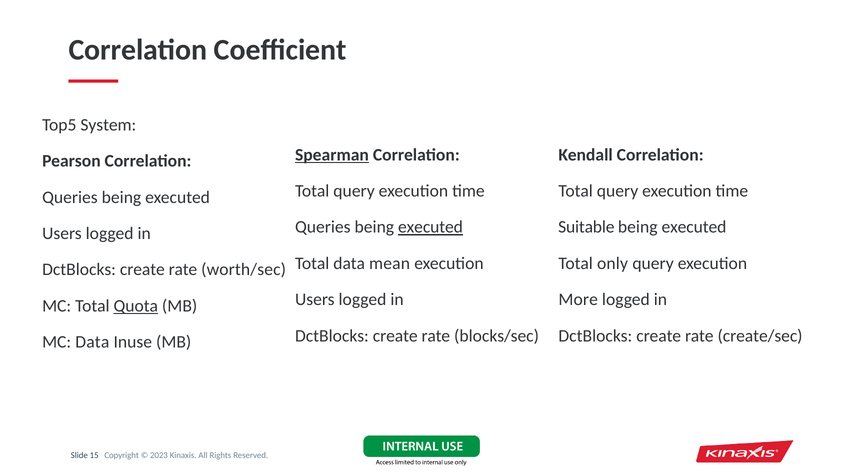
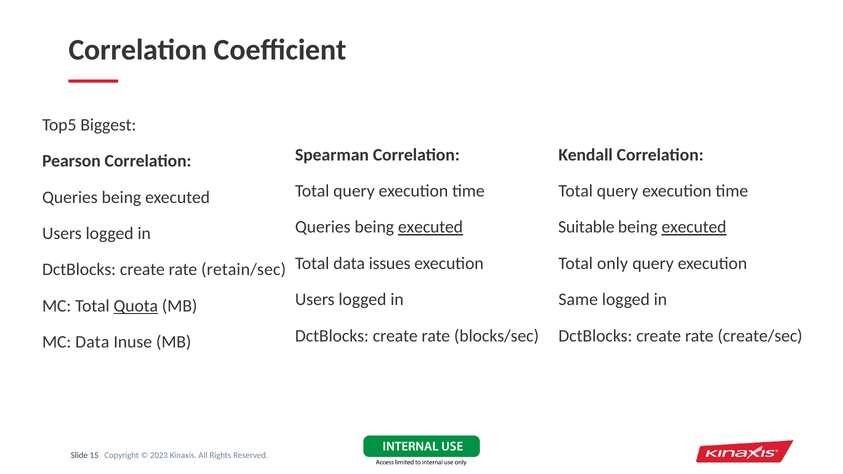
System: System -> Biggest (108, 125)
Spearman underline: present -> none (332, 155)
executed underline: none -> present (694, 227)
mean: mean -> issues (390, 263)
worth/sec: worth/sec -> retain/sec (244, 270)
More: More -> Same (578, 300)
